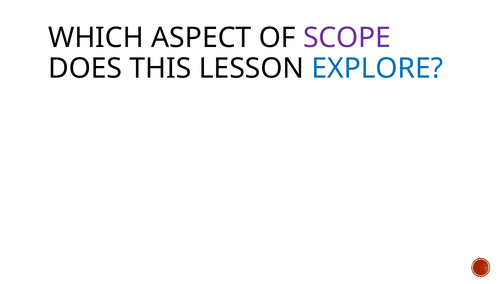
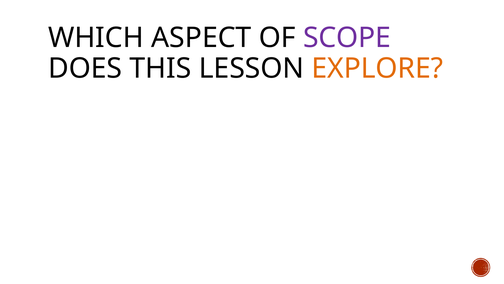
EXPLORE colour: blue -> orange (377, 68)
